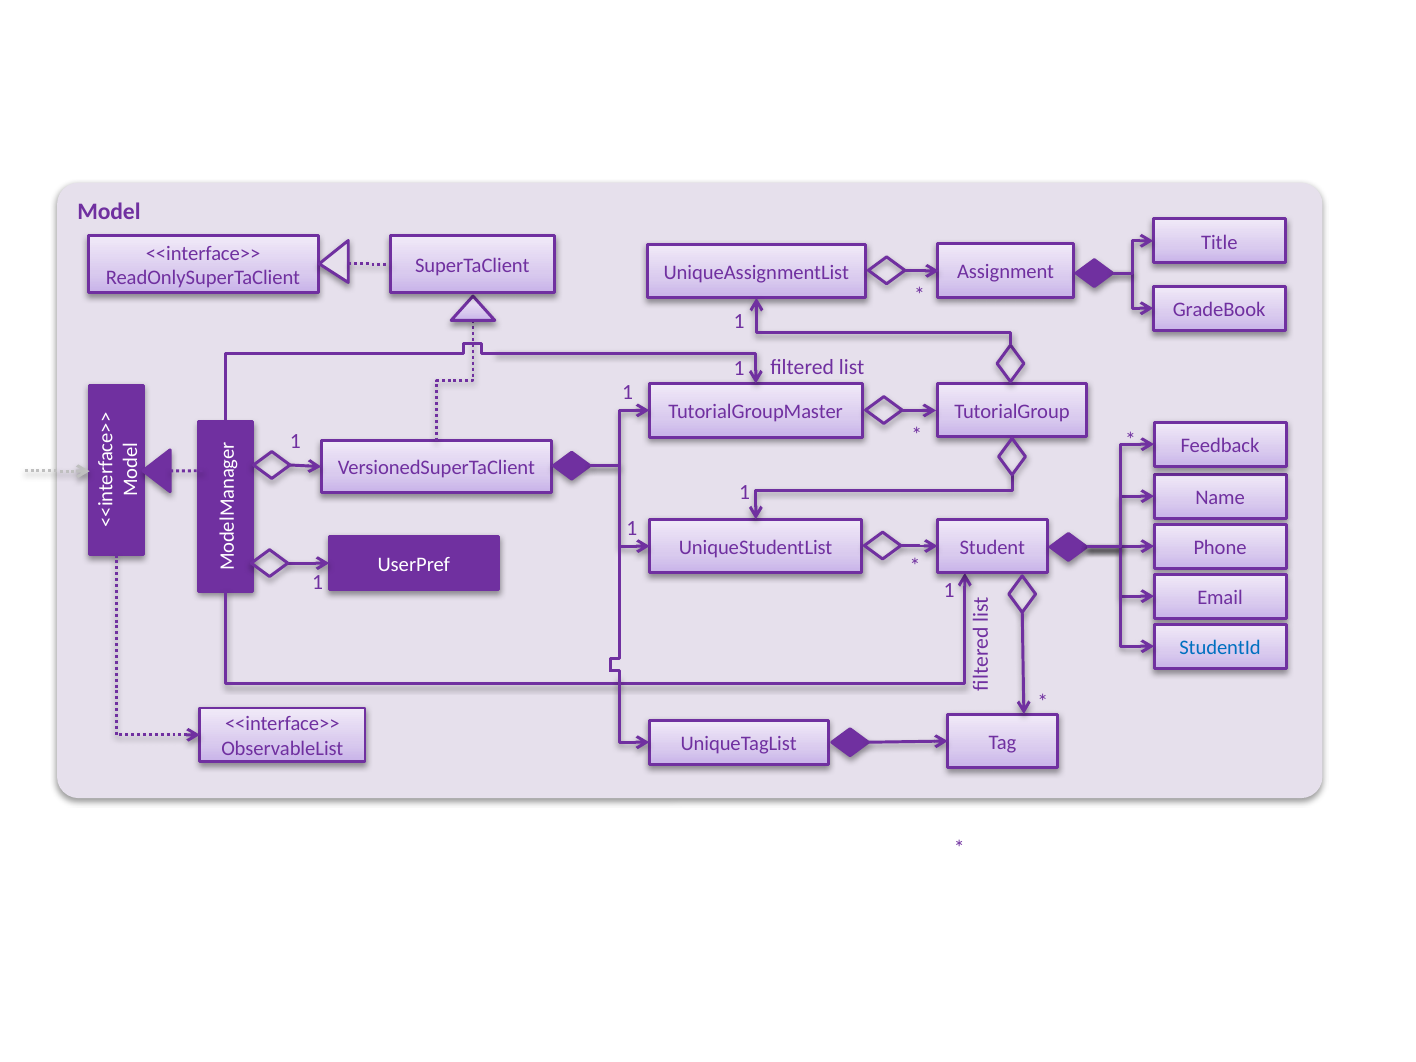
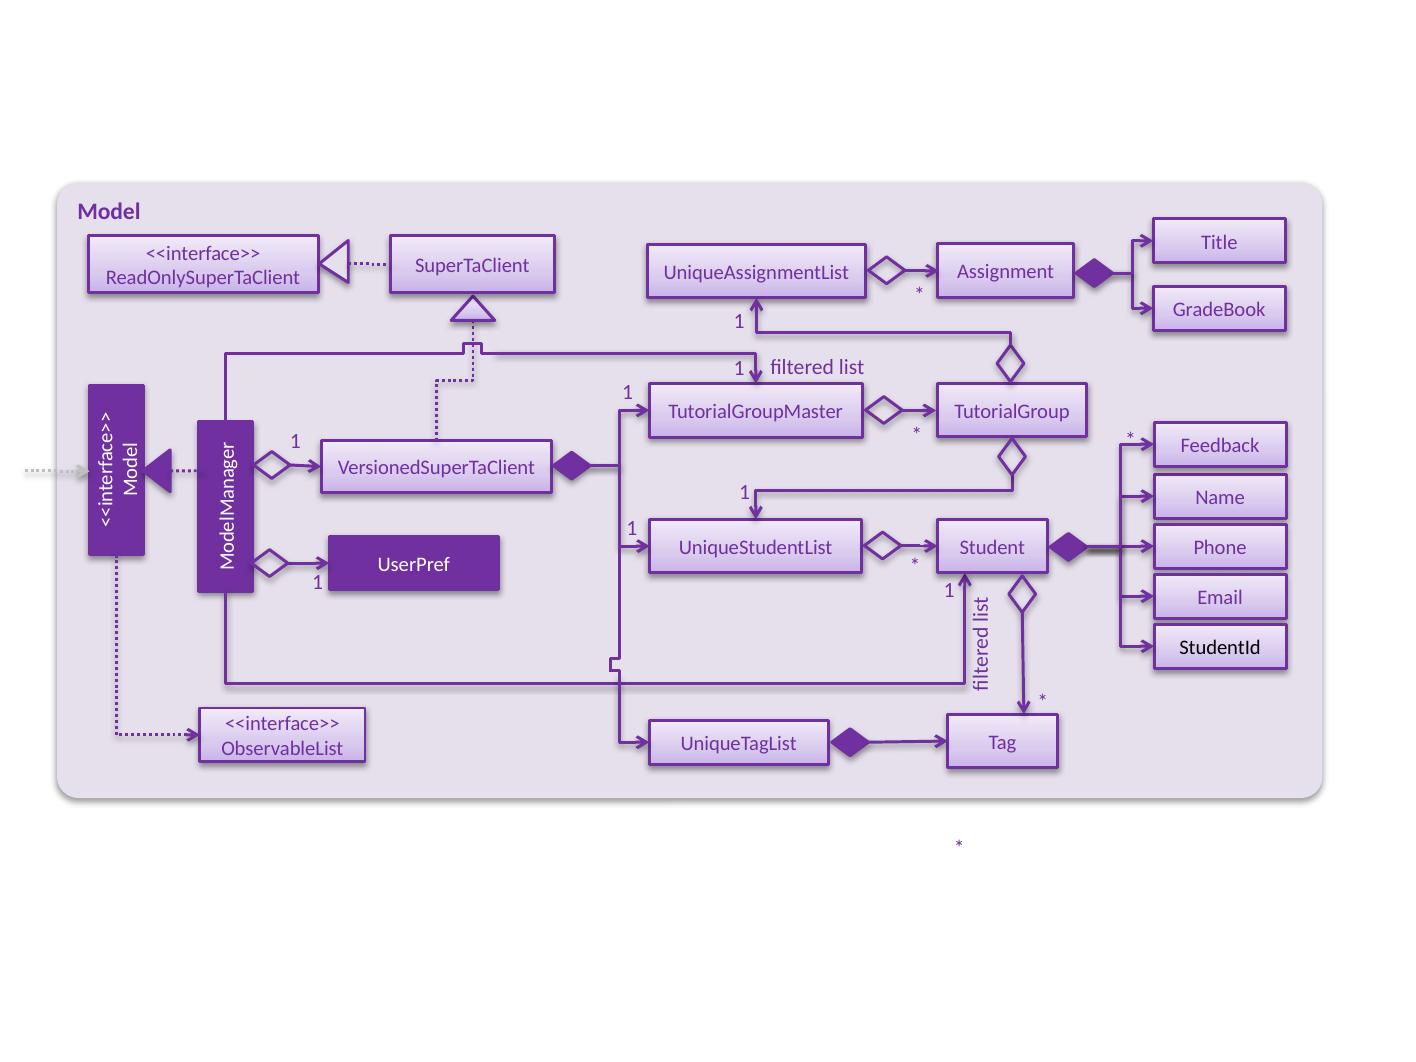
StudentId colour: blue -> black (1220, 648)
